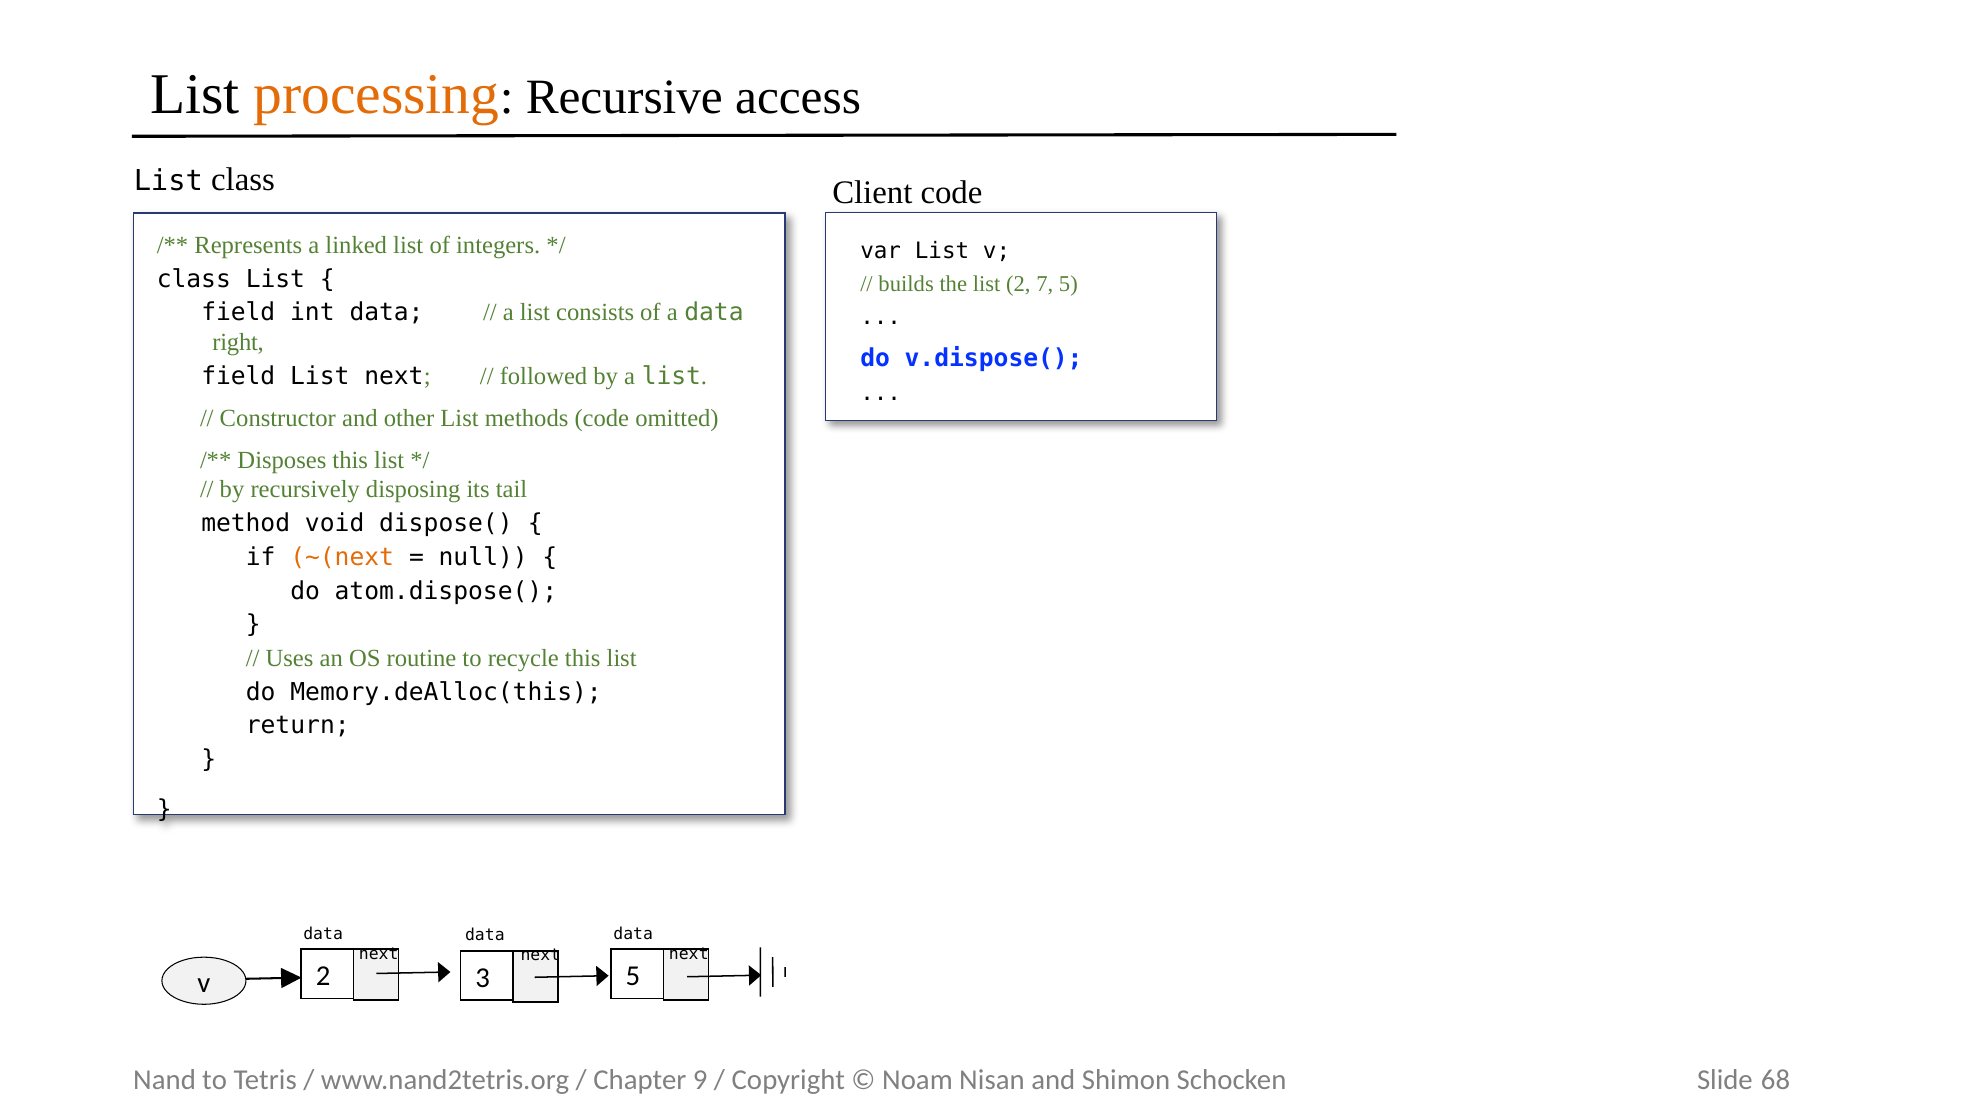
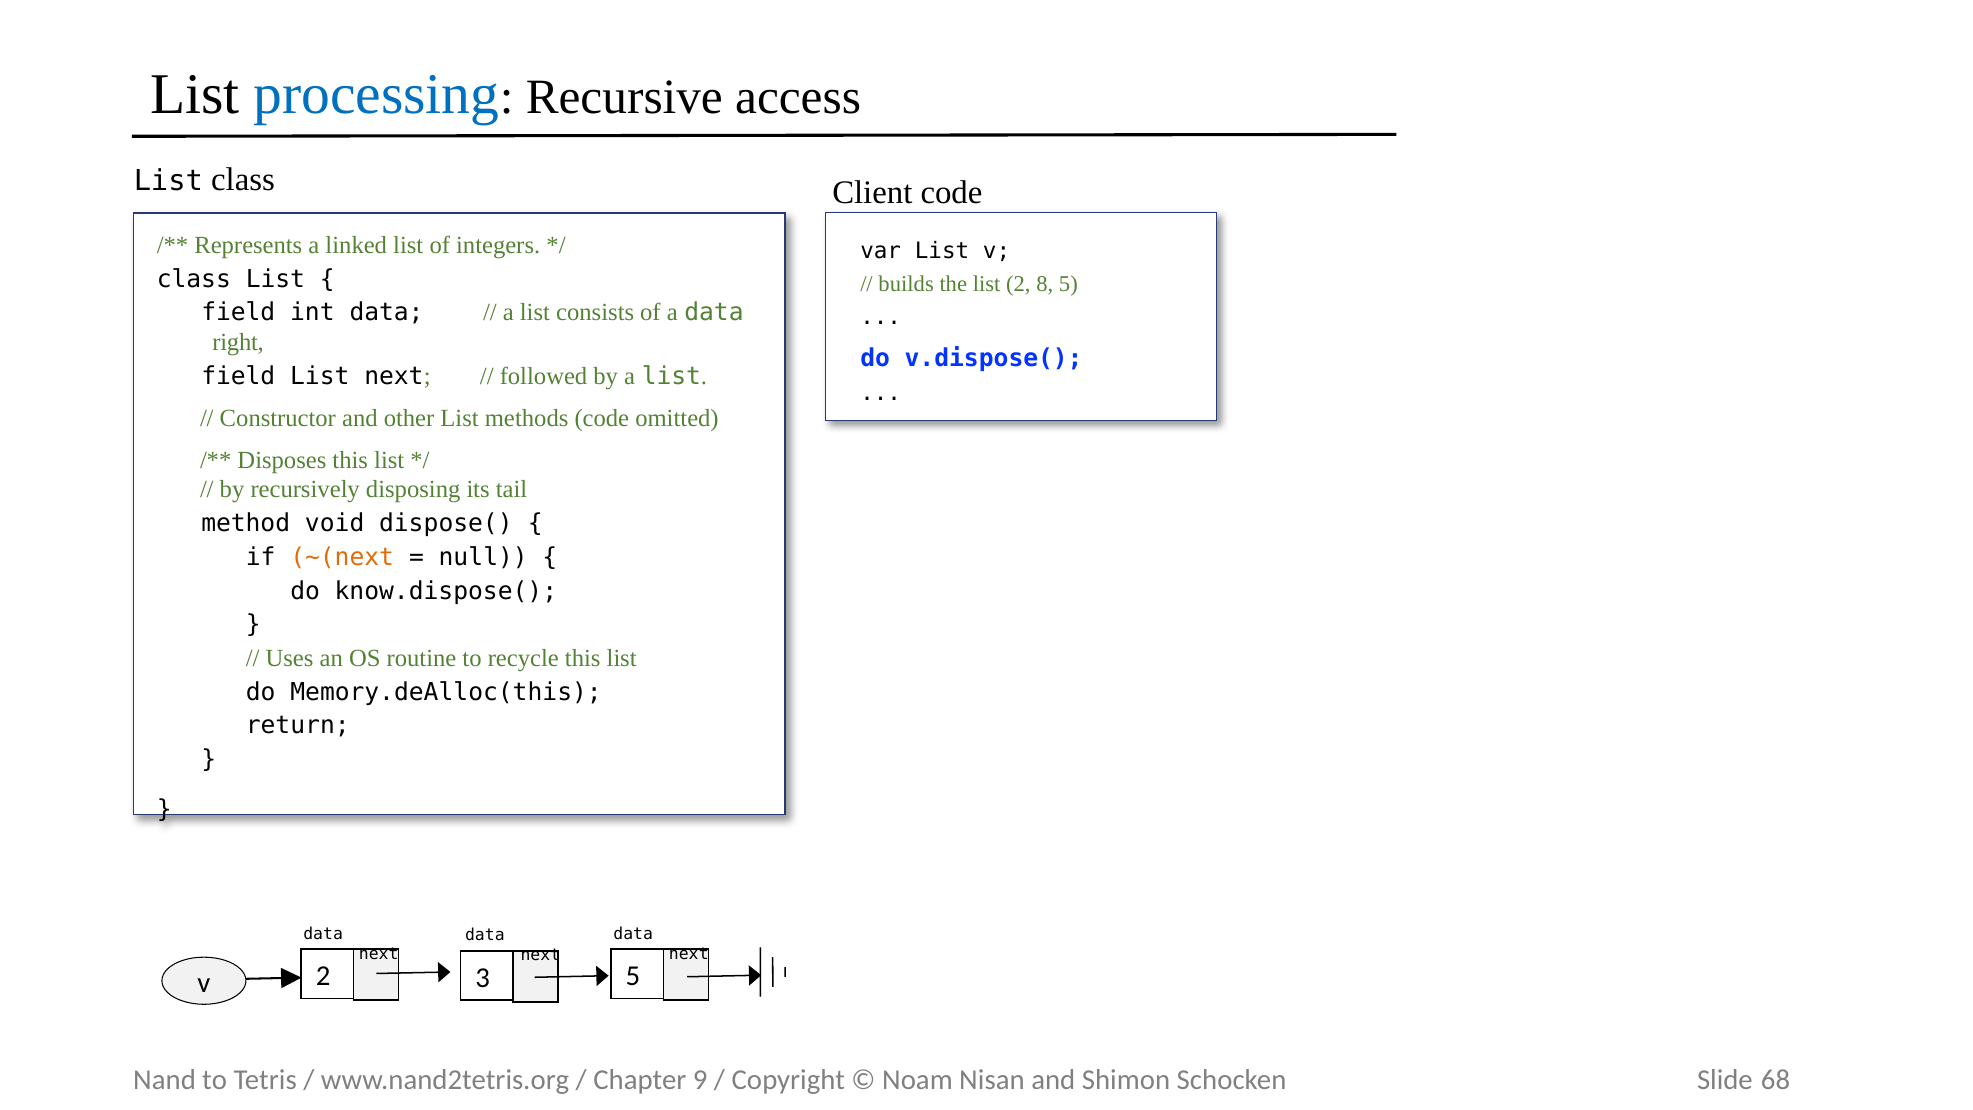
processing colour: orange -> blue (377, 94)
7: 7 -> 8 (1045, 284)
atom.dispose(: atom.dispose( -> know.dispose( (446, 591)
